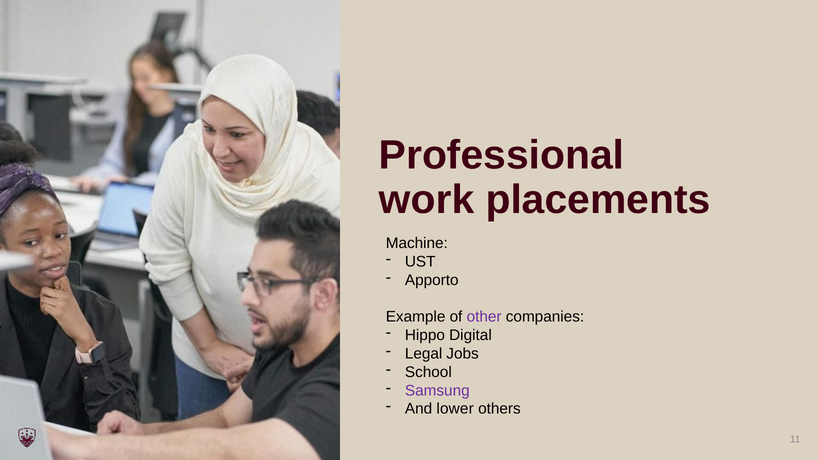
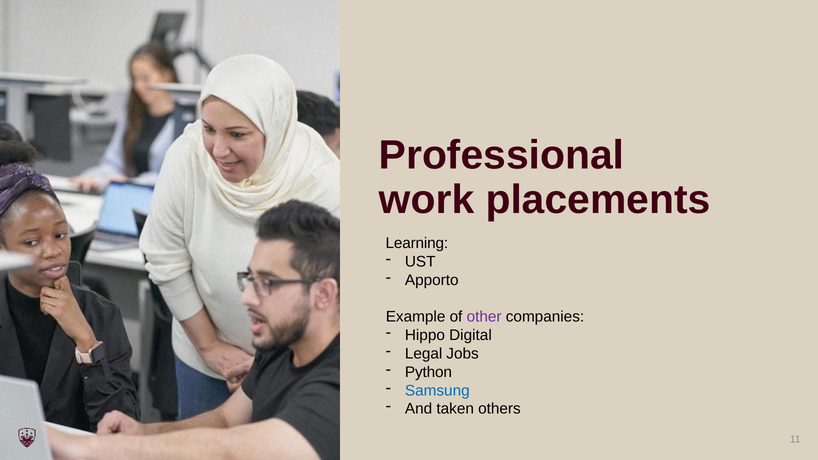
Machine: Machine -> Learning (417, 243)
School: School -> Python (428, 372)
Samsung colour: purple -> blue (437, 391)
lower: lower -> taken (455, 409)
